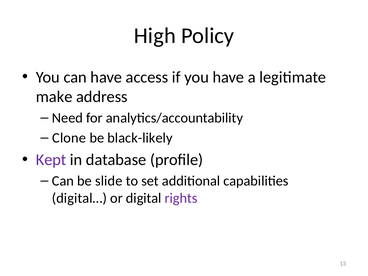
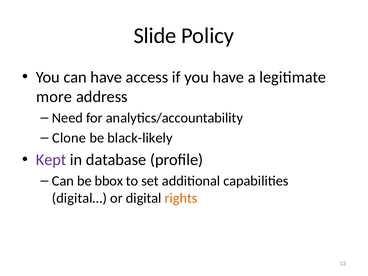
High: High -> Slide (155, 36)
make: make -> more (54, 97)
slide: slide -> bbox (109, 181)
rights colour: purple -> orange (181, 198)
